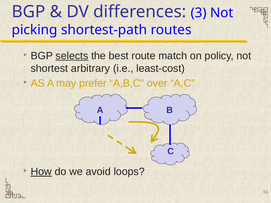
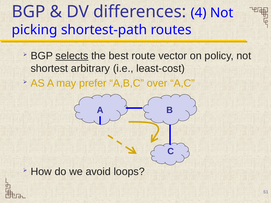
3: 3 -> 4 (199, 13)
match: match -> vector (173, 56)
How underline: present -> none (41, 172)
